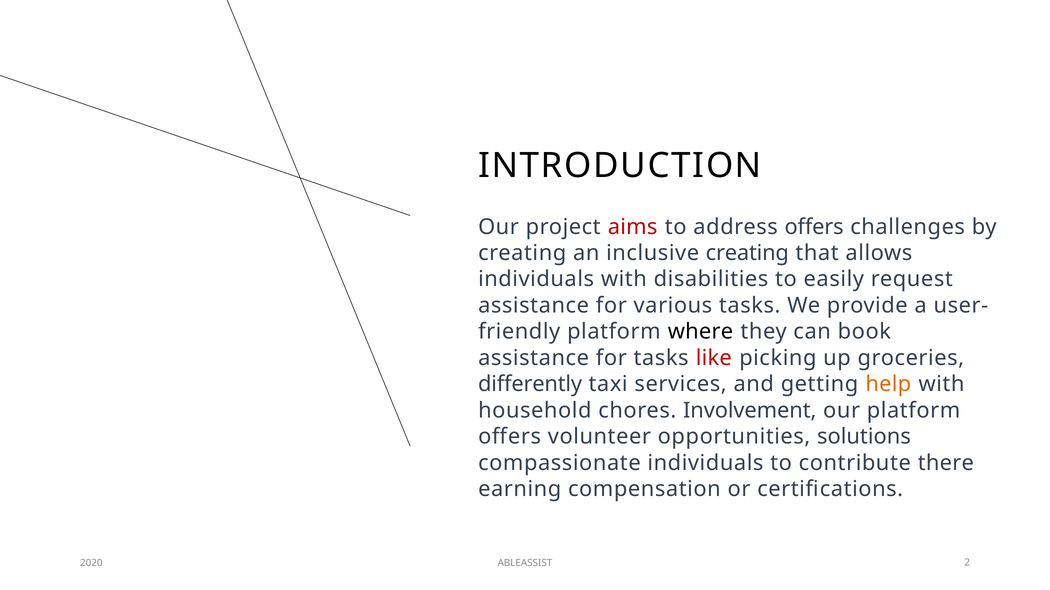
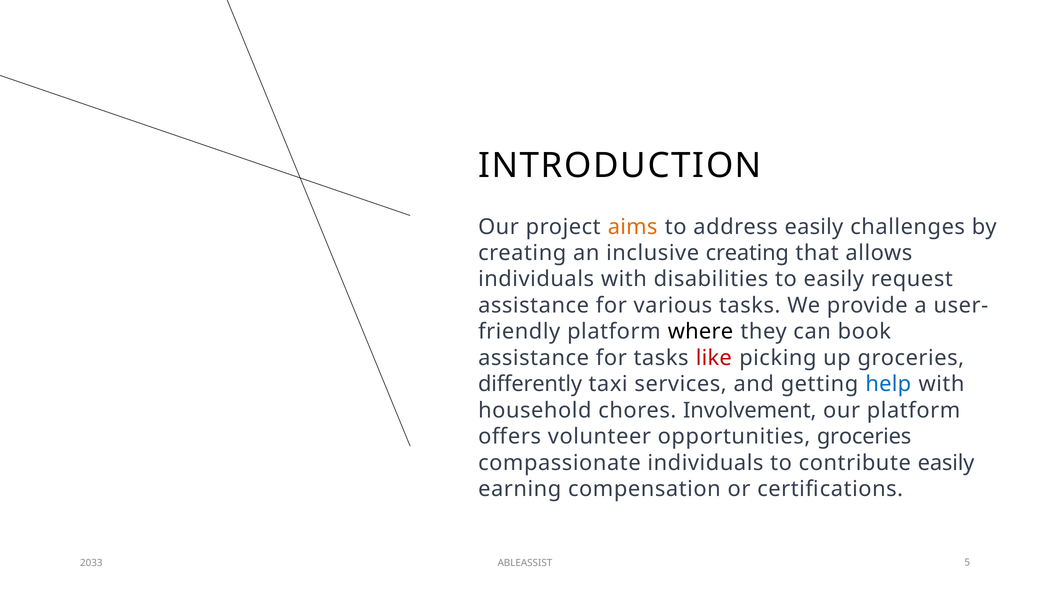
aims colour: red -> orange (633, 227)
address offers: offers -> easily (814, 227)
help colour: orange -> blue (888, 385)
opportunities solutions: solutions -> groceries (864, 437)
contribute there: there -> easily (946, 463)
2020: 2020 -> 2033 (91, 564)
2: 2 -> 5 (967, 563)
